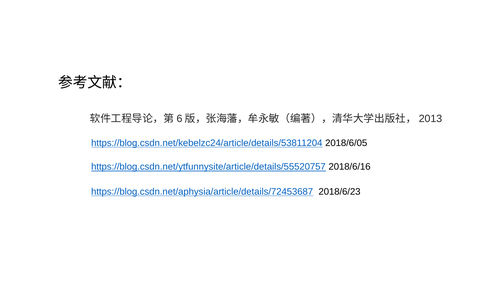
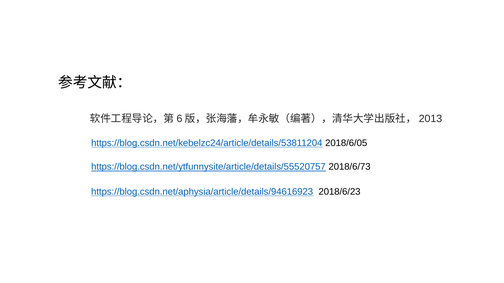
2018/6/16: 2018/6/16 -> 2018/6/73 (350, 167)
https://blog.csdn.net/aphysia/article/details/72453687: https://blog.csdn.net/aphysia/article/details/72453687 -> https://blog.csdn.net/aphysia/article/details/94616923 (202, 192)
